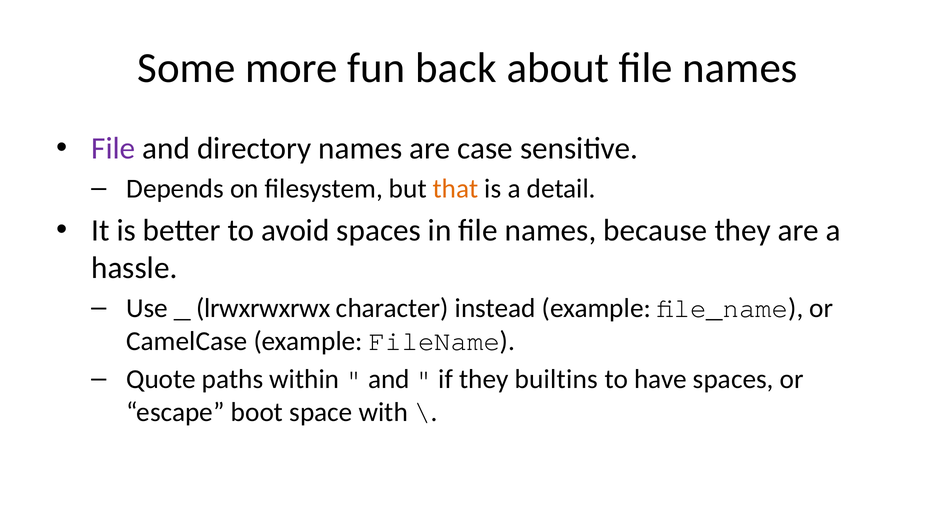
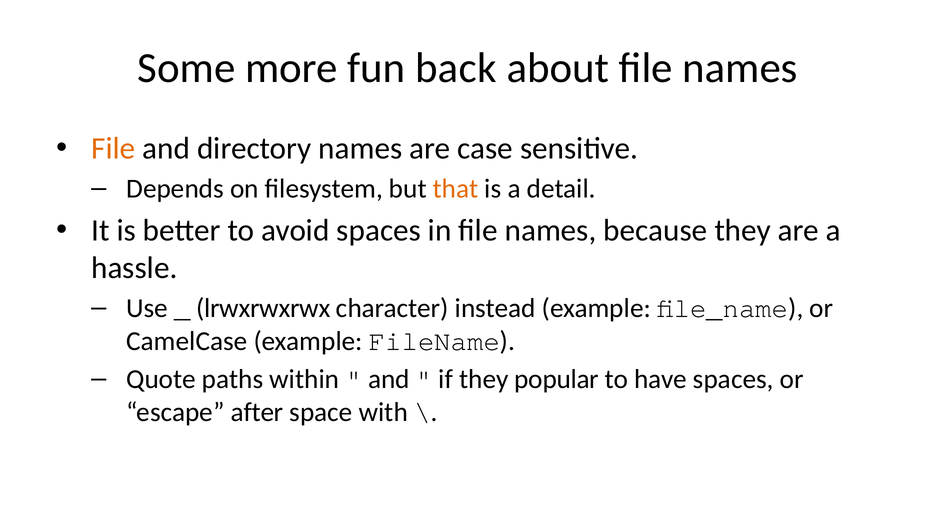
File colour: purple -> orange (113, 148)
builtins: builtins -> popular (557, 379)
boot: boot -> after (257, 412)
